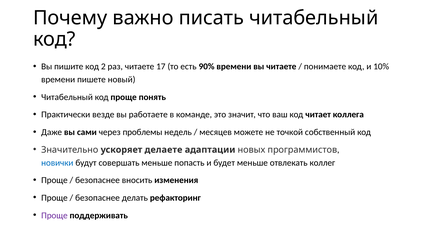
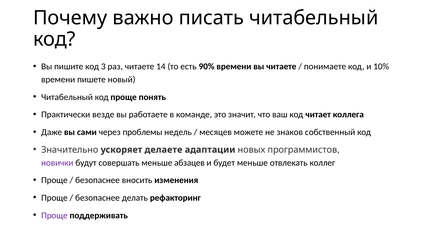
2: 2 -> 3 (103, 67)
17: 17 -> 14 (161, 67)
точкой: точкой -> знаков (290, 132)
новички colour: blue -> purple (57, 163)
попасть: попасть -> абзацев (189, 163)
